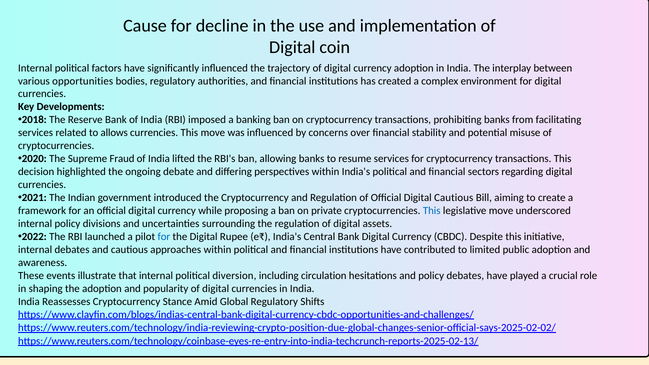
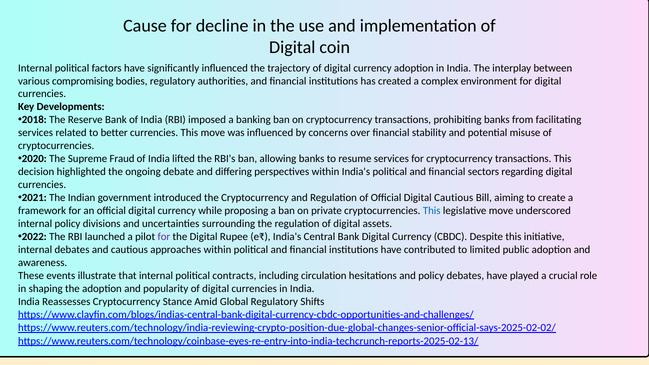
opportunities: opportunities -> compromising (83, 81)
allows: allows -> better (114, 133)
for colour: blue -> purple (164, 237)
diversion: diversion -> contracts (234, 276)
